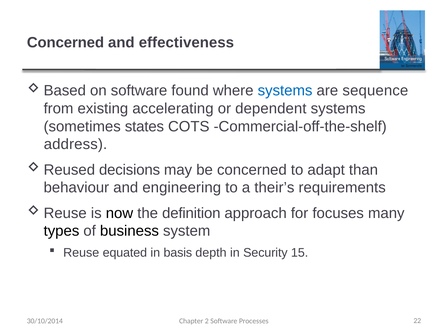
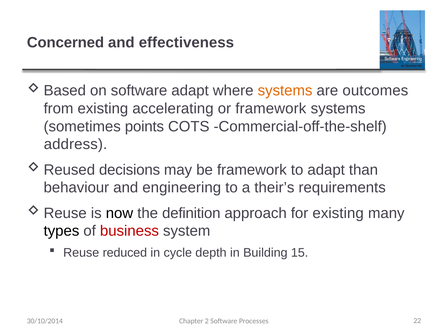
software found: found -> adapt (190, 91)
systems colour: blue -> orange (285, 91)
sequence: sequence -> outcomes (375, 91)
or dependent: dependent -> framework (271, 109)
states: states -> points (144, 126)
be concerned: concerned -> framework (252, 170)
for focuses: focuses -> existing (338, 213)
business colour: black -> red (129, 231)
equated: equated -> reduced (125, 253)
basis: basis -> cycle (178, 253)
Security: Security -> Building (265, 253)
